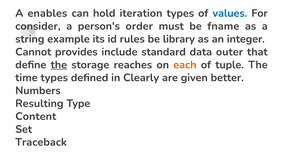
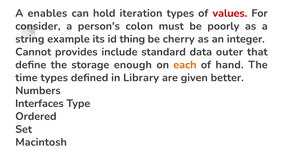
values colour: blue -> red (230, 13)
order: order -> colon (139, 26)
fname: fname -> poorly (223, 26)
rules: rules -> thing (132, 39)
library: library -> cherry (179, 39)
the underline: present -> none (59, 65)
reaches: reaches -> enough (133, 65)
tuple: tuple -> hand (230, 65)
Clearly: Clearly -> Library (141, 78)
Resulting: Resulting -> Interfaces (39, 104)
Content: Content -> Ordered (36, 117)
Traceback: Traceback -> Macintosh (41, 142)
